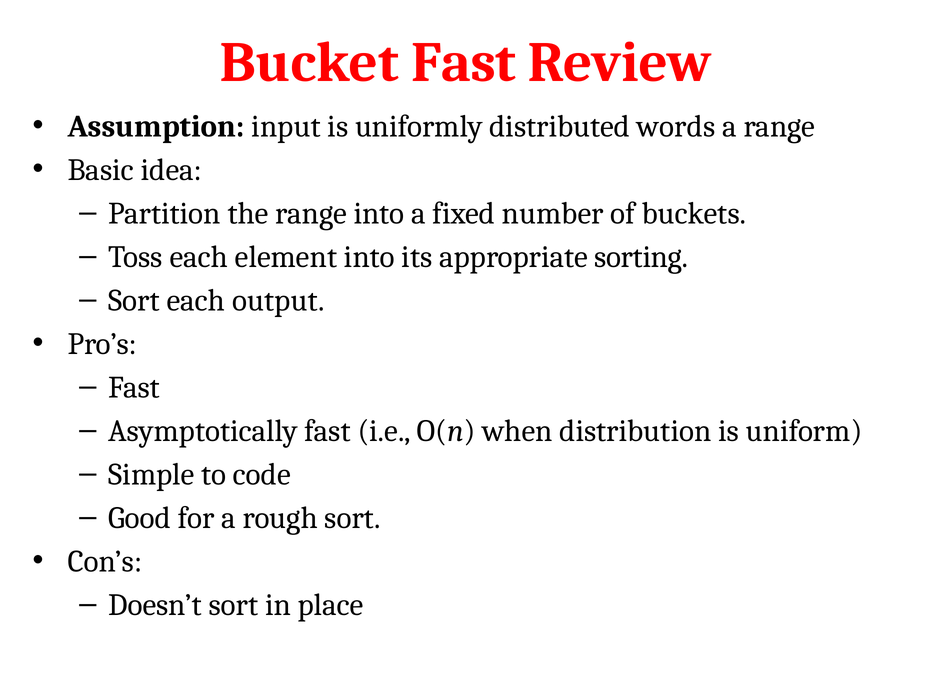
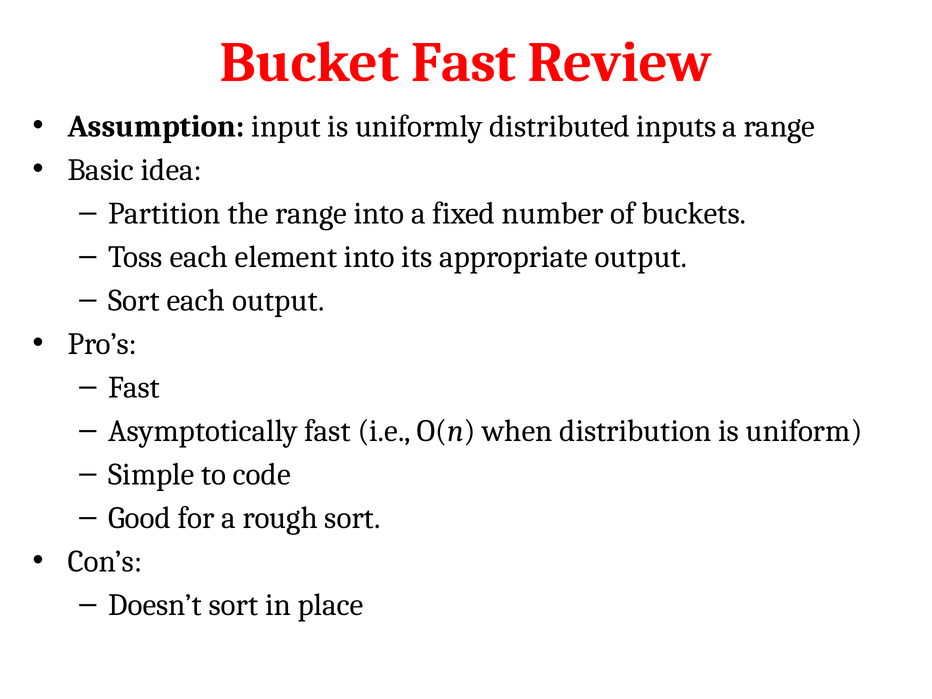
words: words -> inputs (676, 126)
appropriate sorting: sorting -> output (641, 257)
